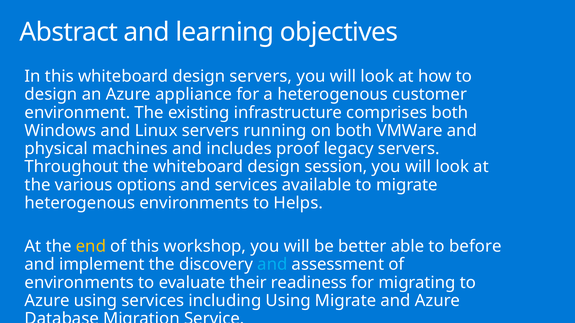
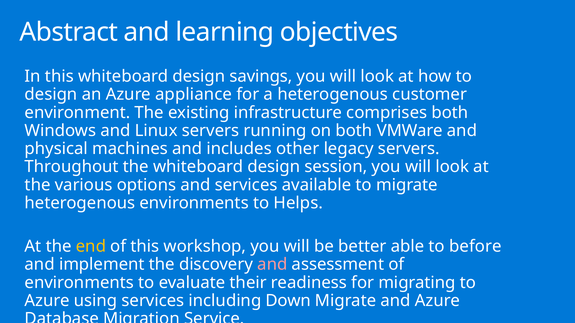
design servers: servers -> savings (261, 76)
proof: proof -> other (298, 149)
and colour: light blue -> pink (272, 265)
including Using: Using -> Down (288, 301)
